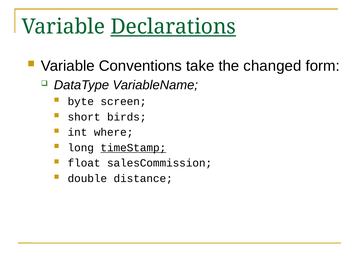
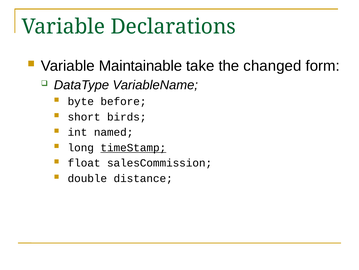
Declarations underline: present -> none (173, 27)
Conventions: Conventions -> Maintainable (140, 66)
screen: screen -> before (123, 101)
where: where -> named (114, 132)
